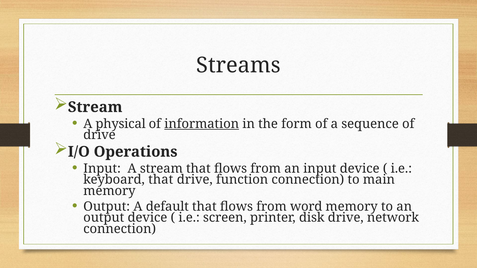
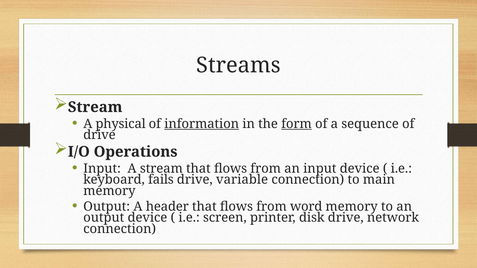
form underline: none -> present (297, 124)
keyboard that: that -> fails (161, 180)
function: function -> variable (242, 180)
default: default -> header (167, 207)
